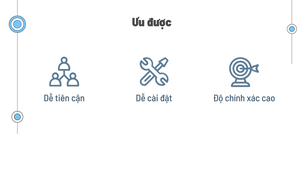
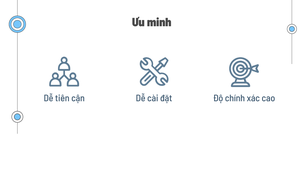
được: được -> minh (159, 23)
